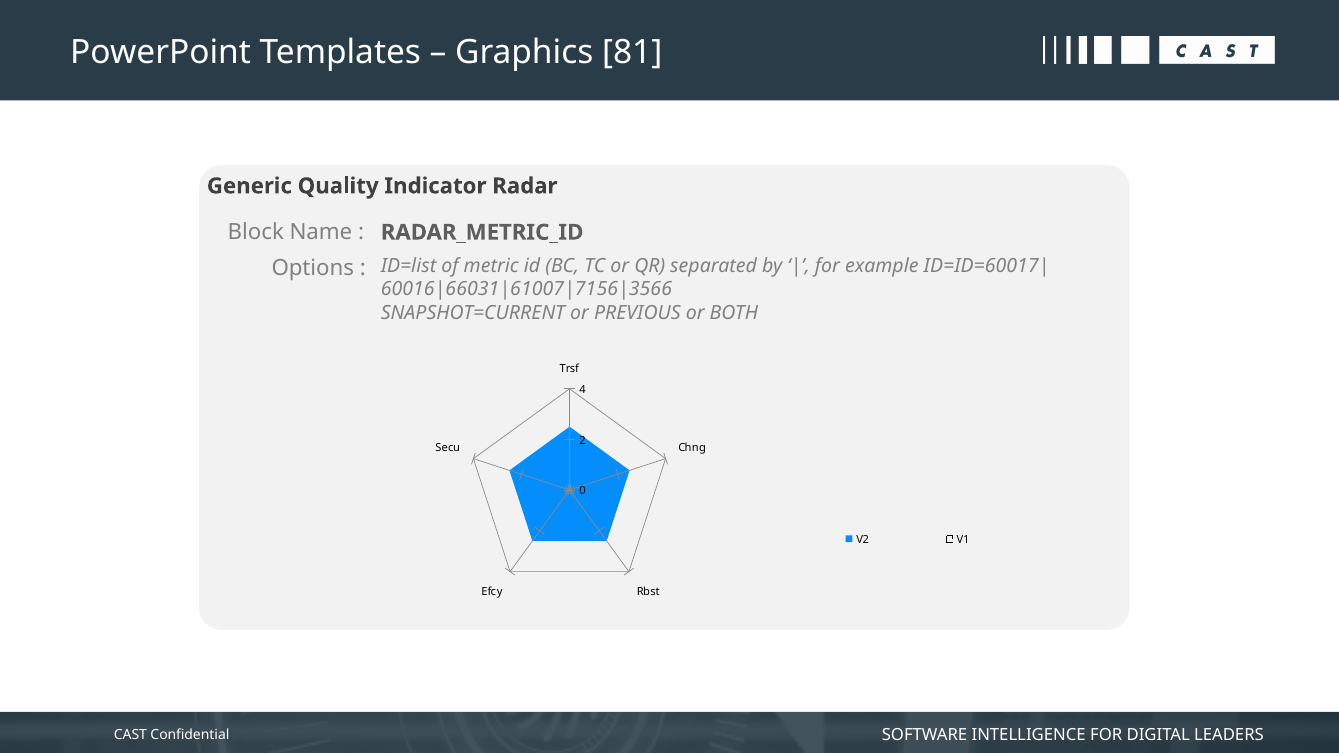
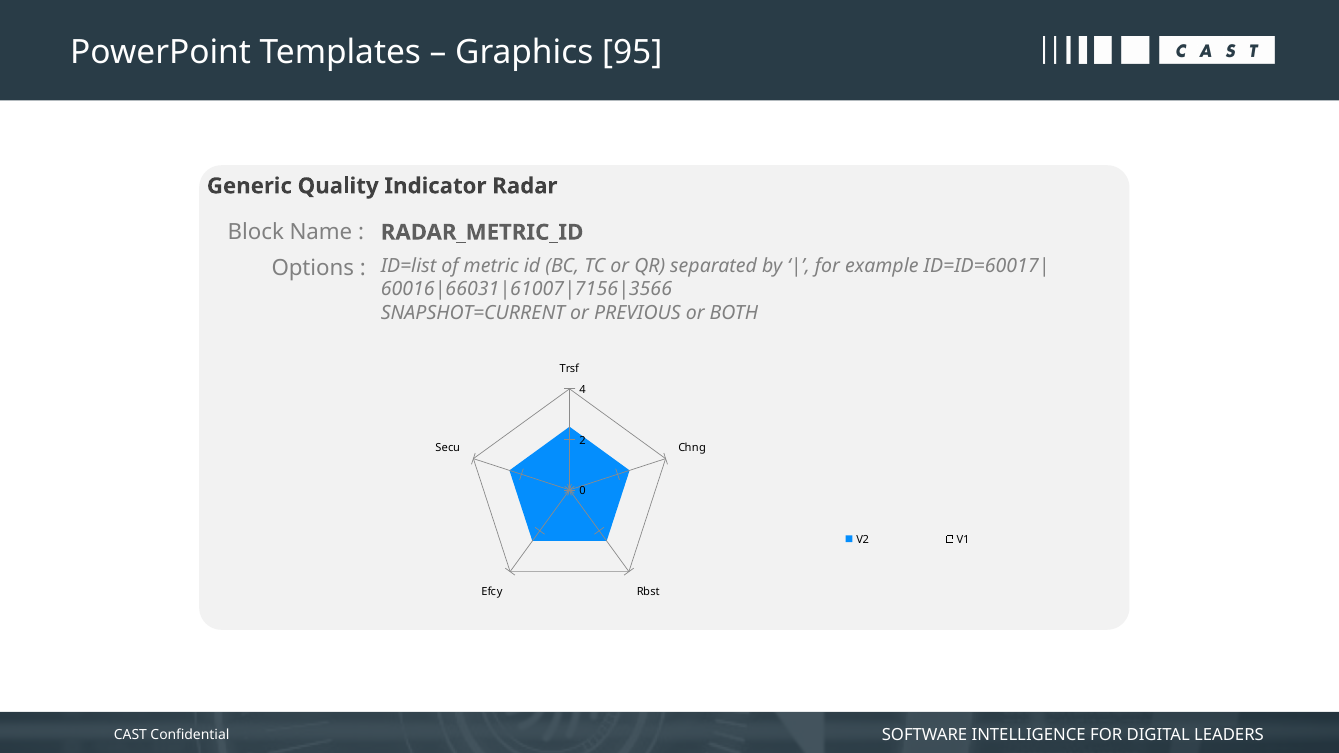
81: 81 -> 95 (632, 52)
